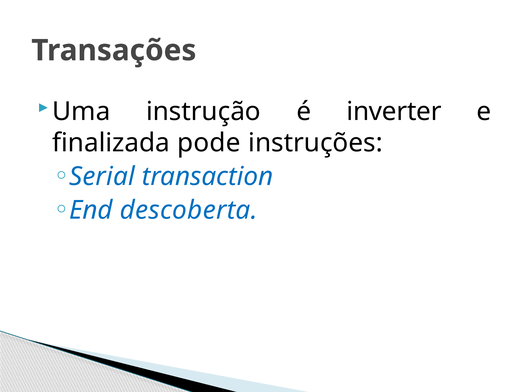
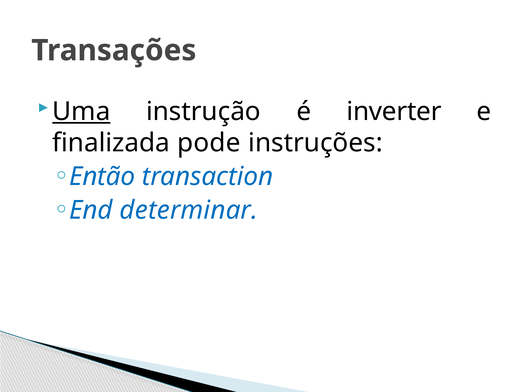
Uma underline: none -> present (81, 112)
Serial: Serial -> Então (102, 177)
descoberta: descoberta -> determinar (189, 210)
